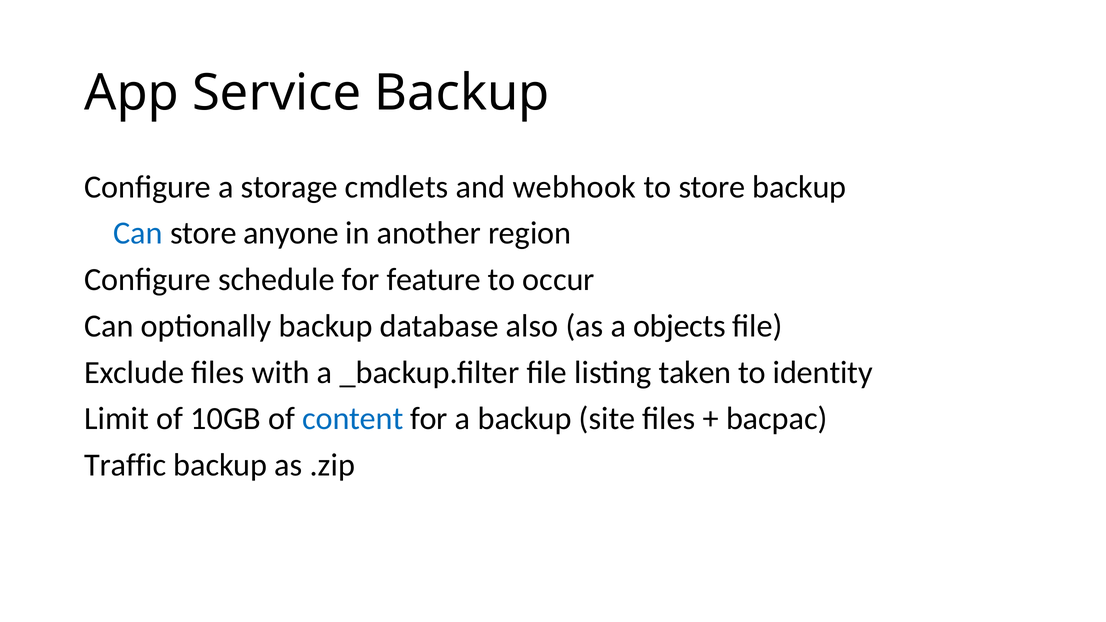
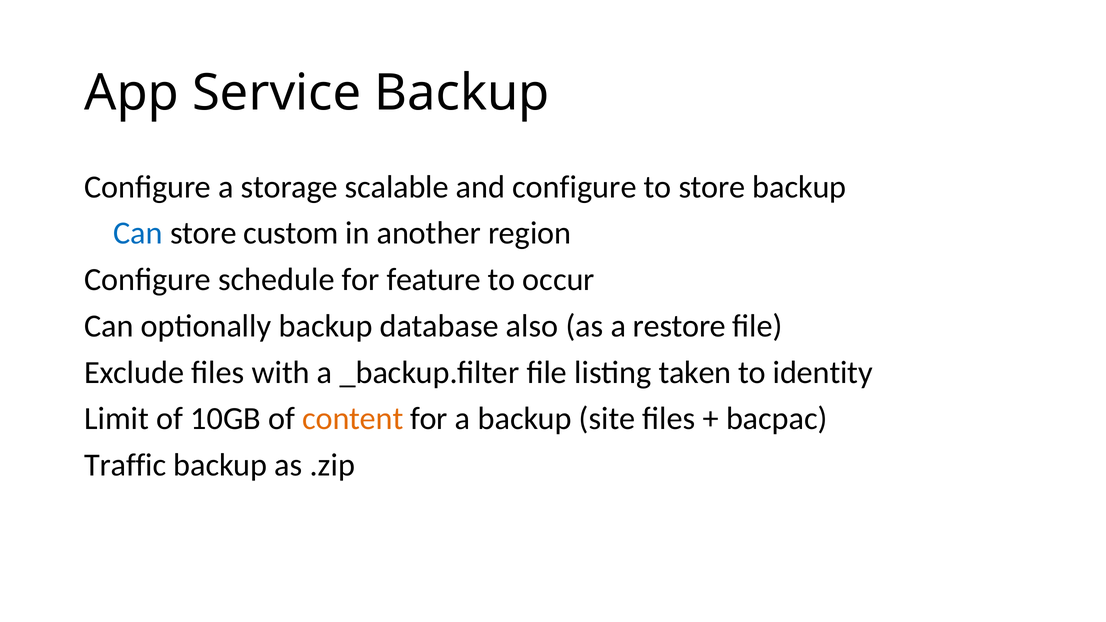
cmdlets: cmdlets -> scalable (397, 187)
and webhook: webhook -> configure (574, 187)
anyone: anyone -> custom (291, 233)
objects: objects -> restore (679, 326)
content colour: blue -> orange (353, 419)
